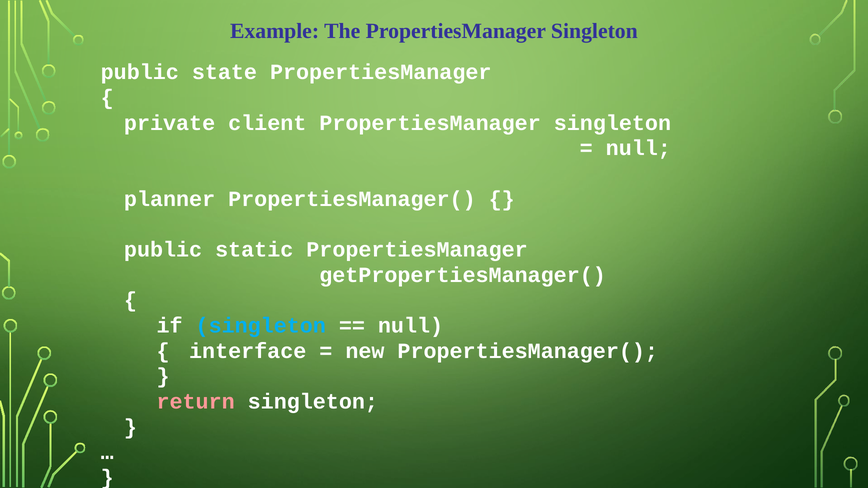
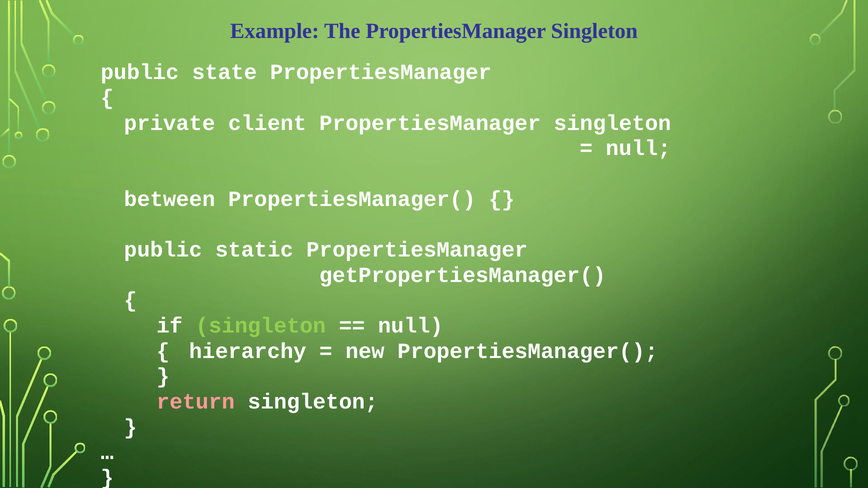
planner: planner -> between (170, 199)
singleton colour: light blue -> light green (261, 326)
interface: interface -> hierarchy (248, 351)
